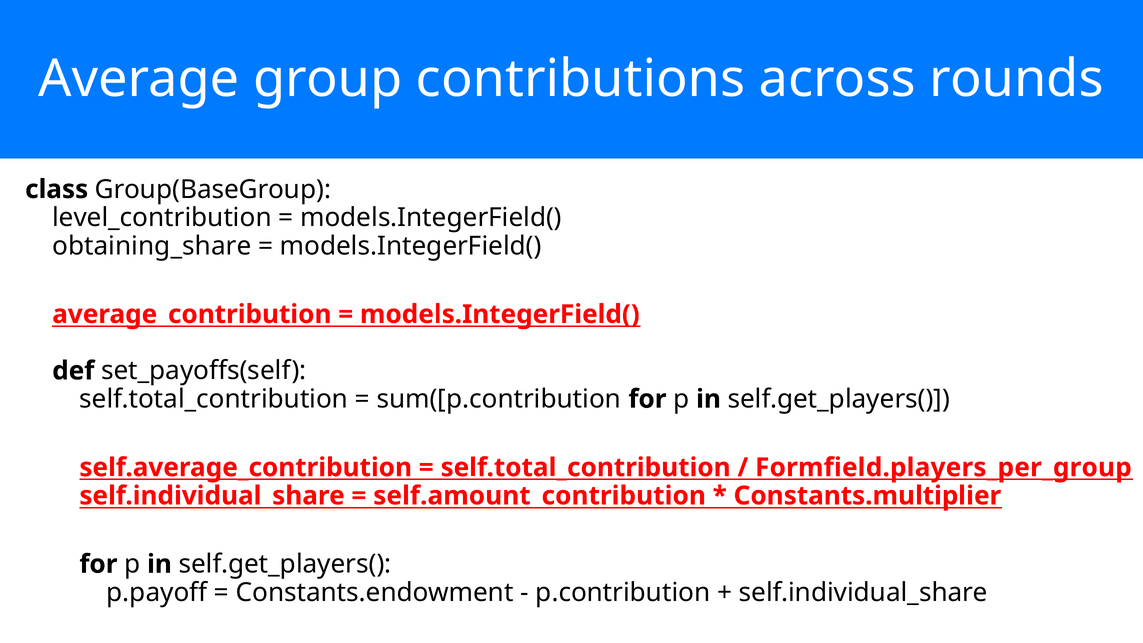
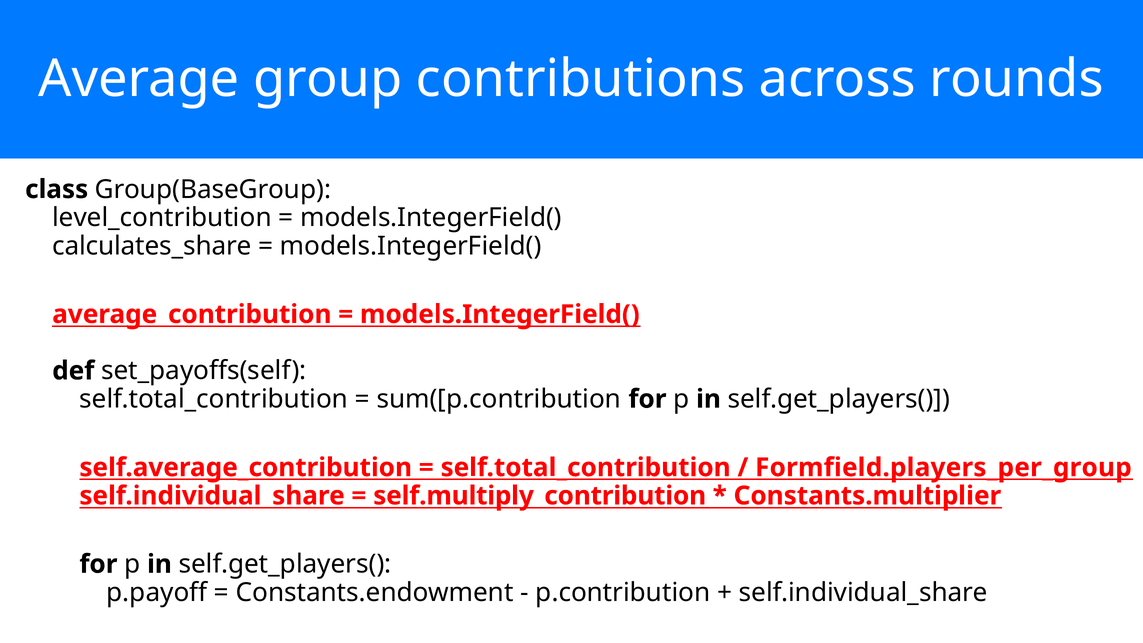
obtaining_share: obtaining_share -> calculates_share (152, 246)
self.amount_contribution: self.amount_contribution -> self.multiply_contribution (540, 496)
